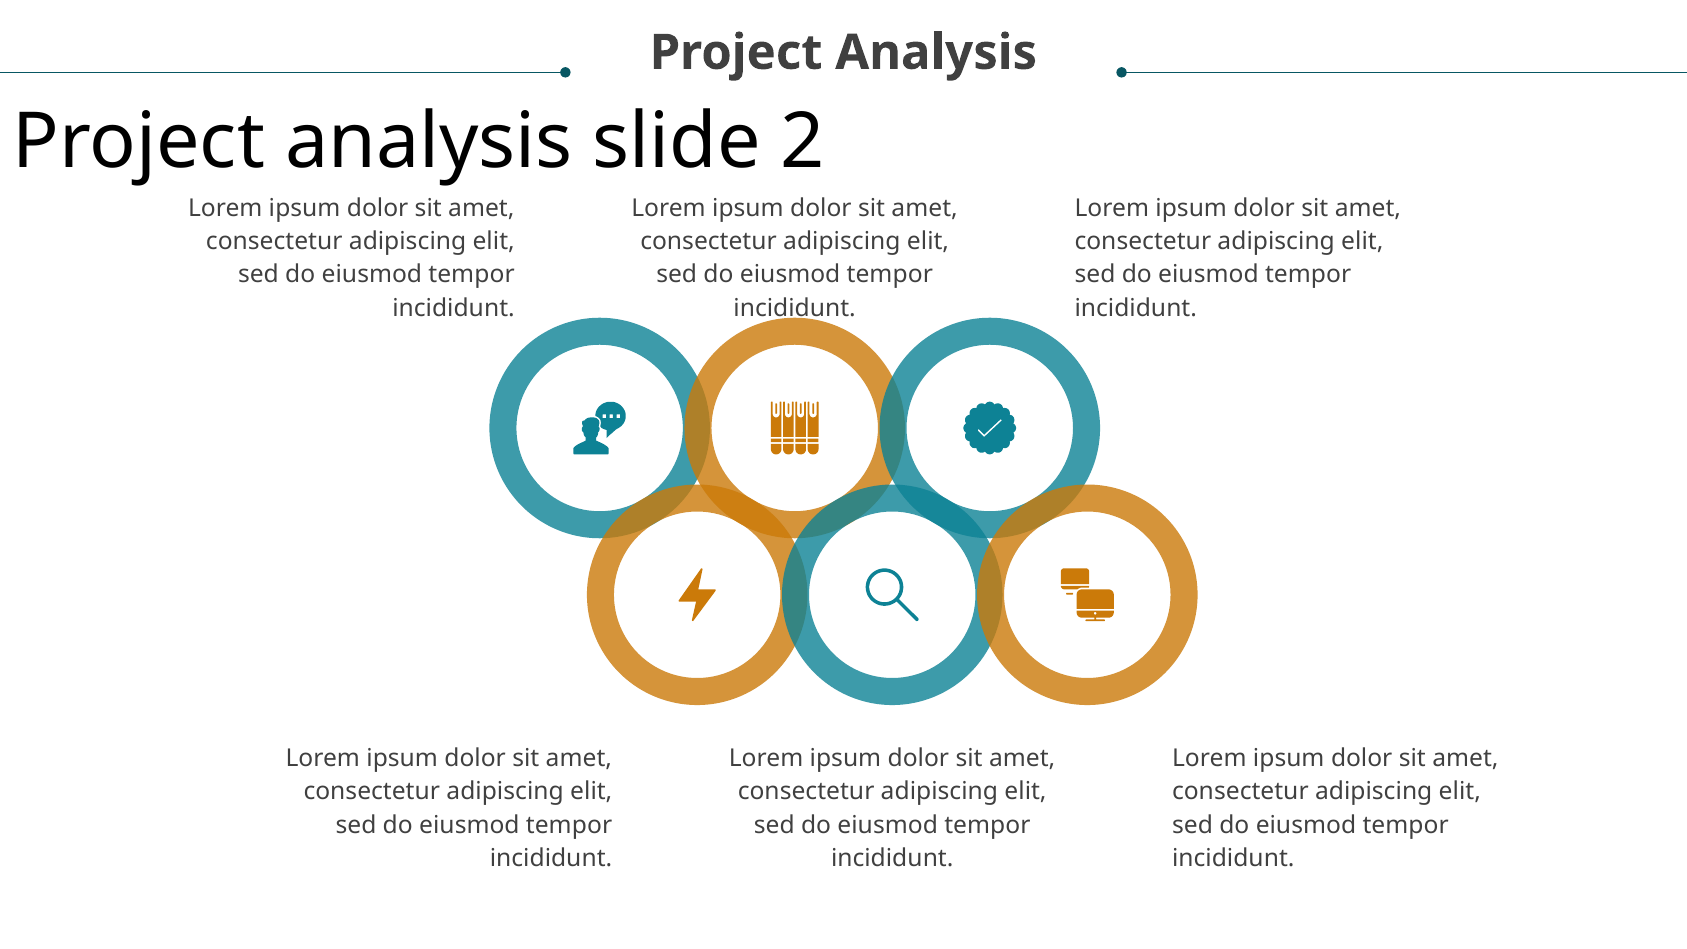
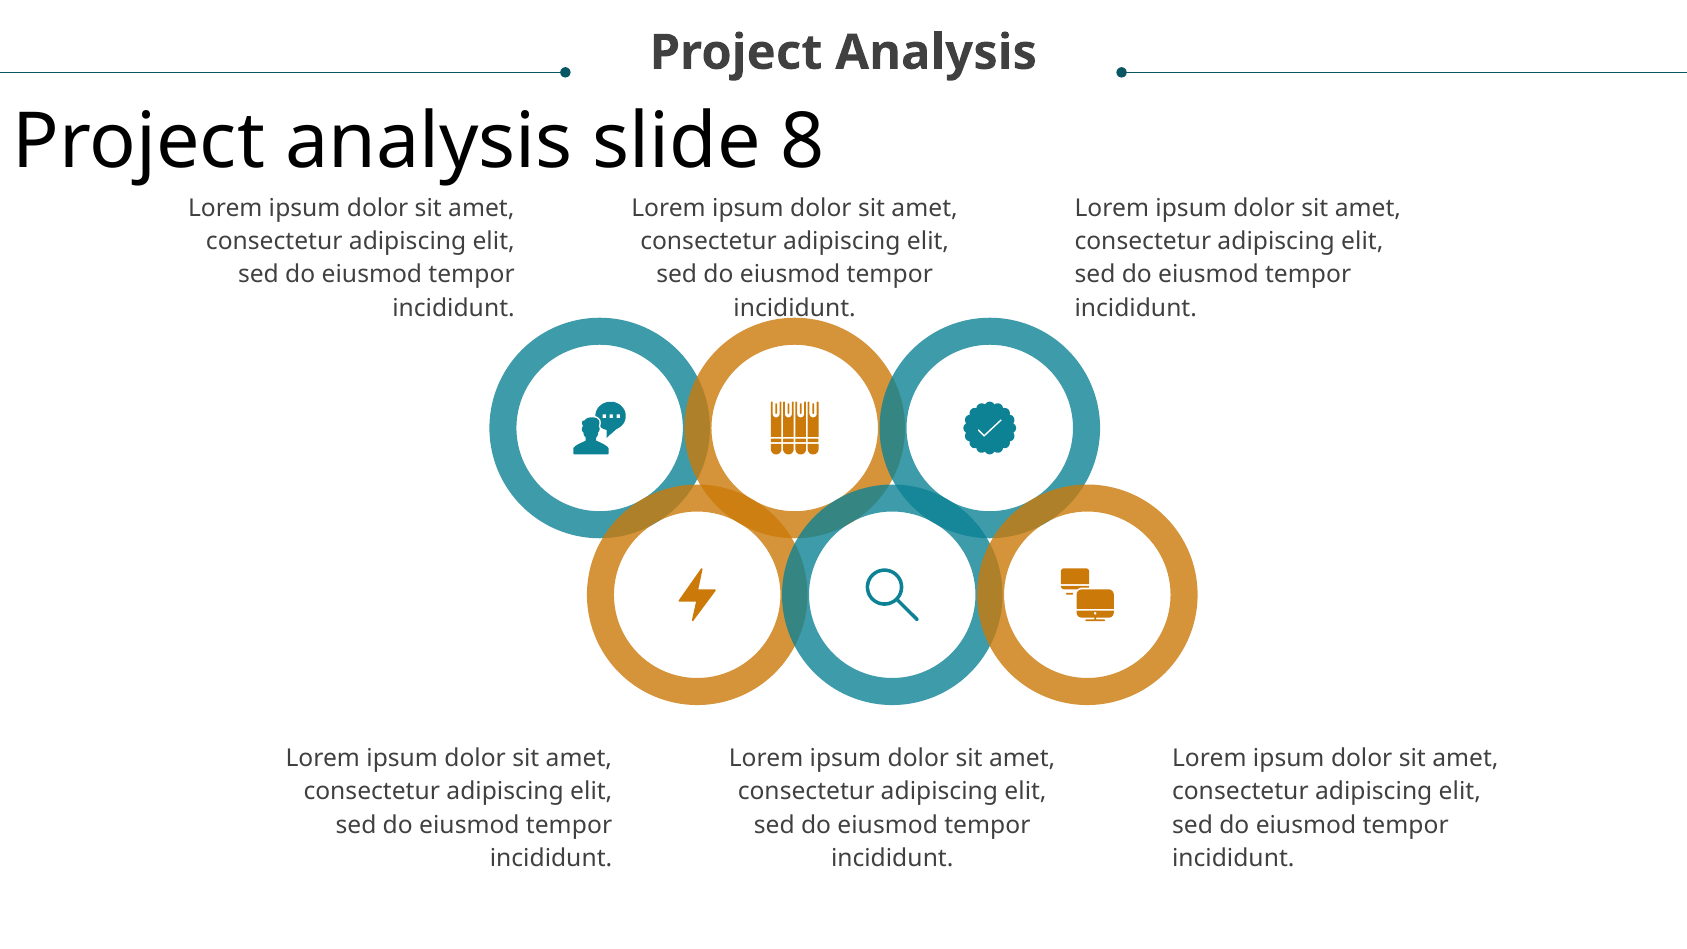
2: 2 -> 8 (803, 142)
